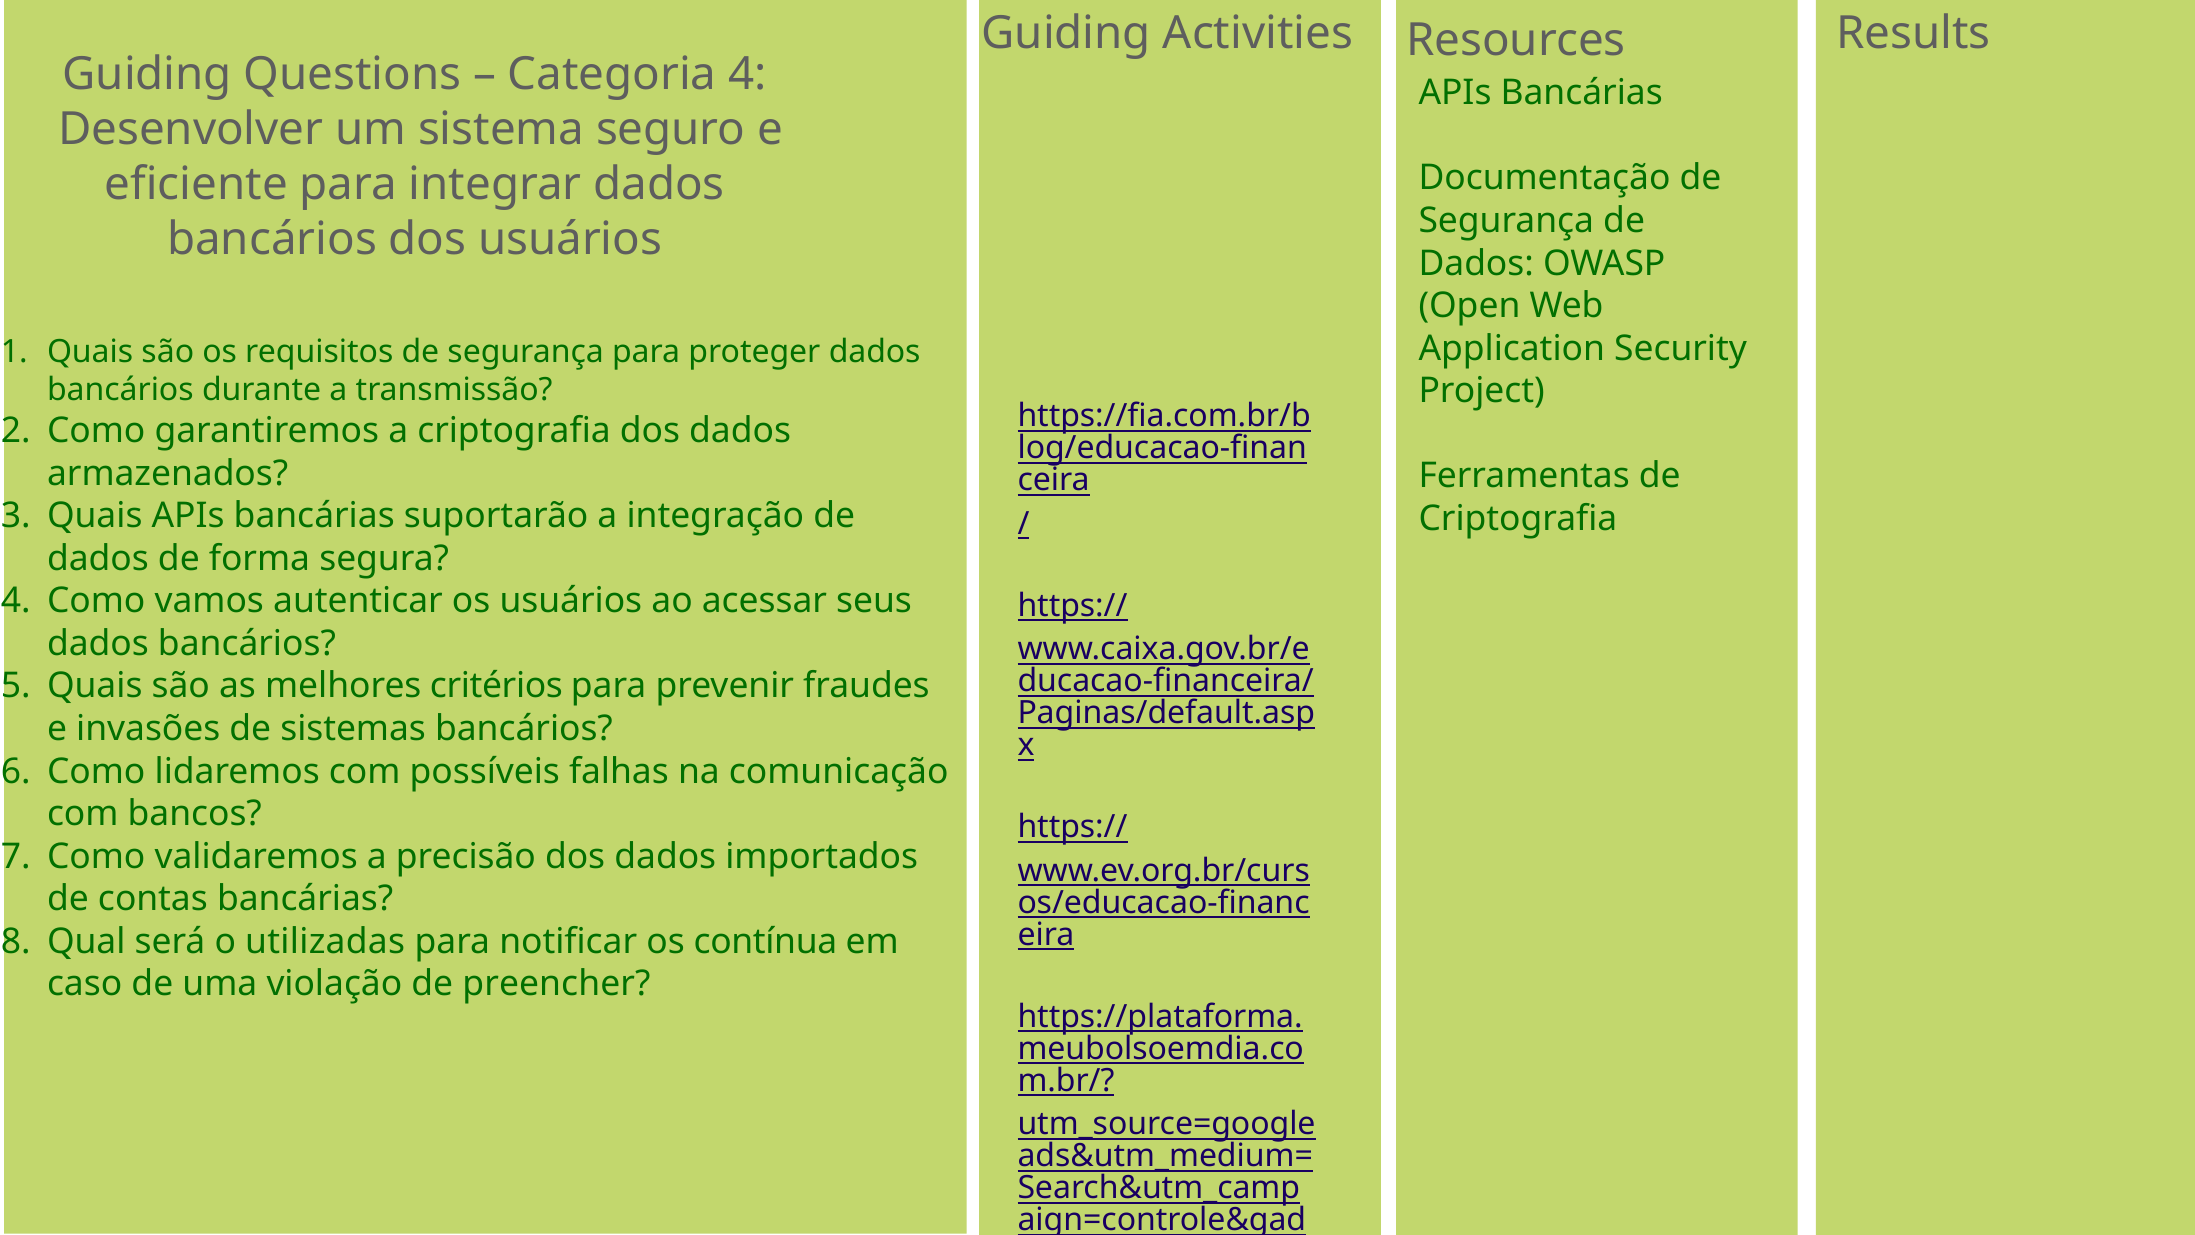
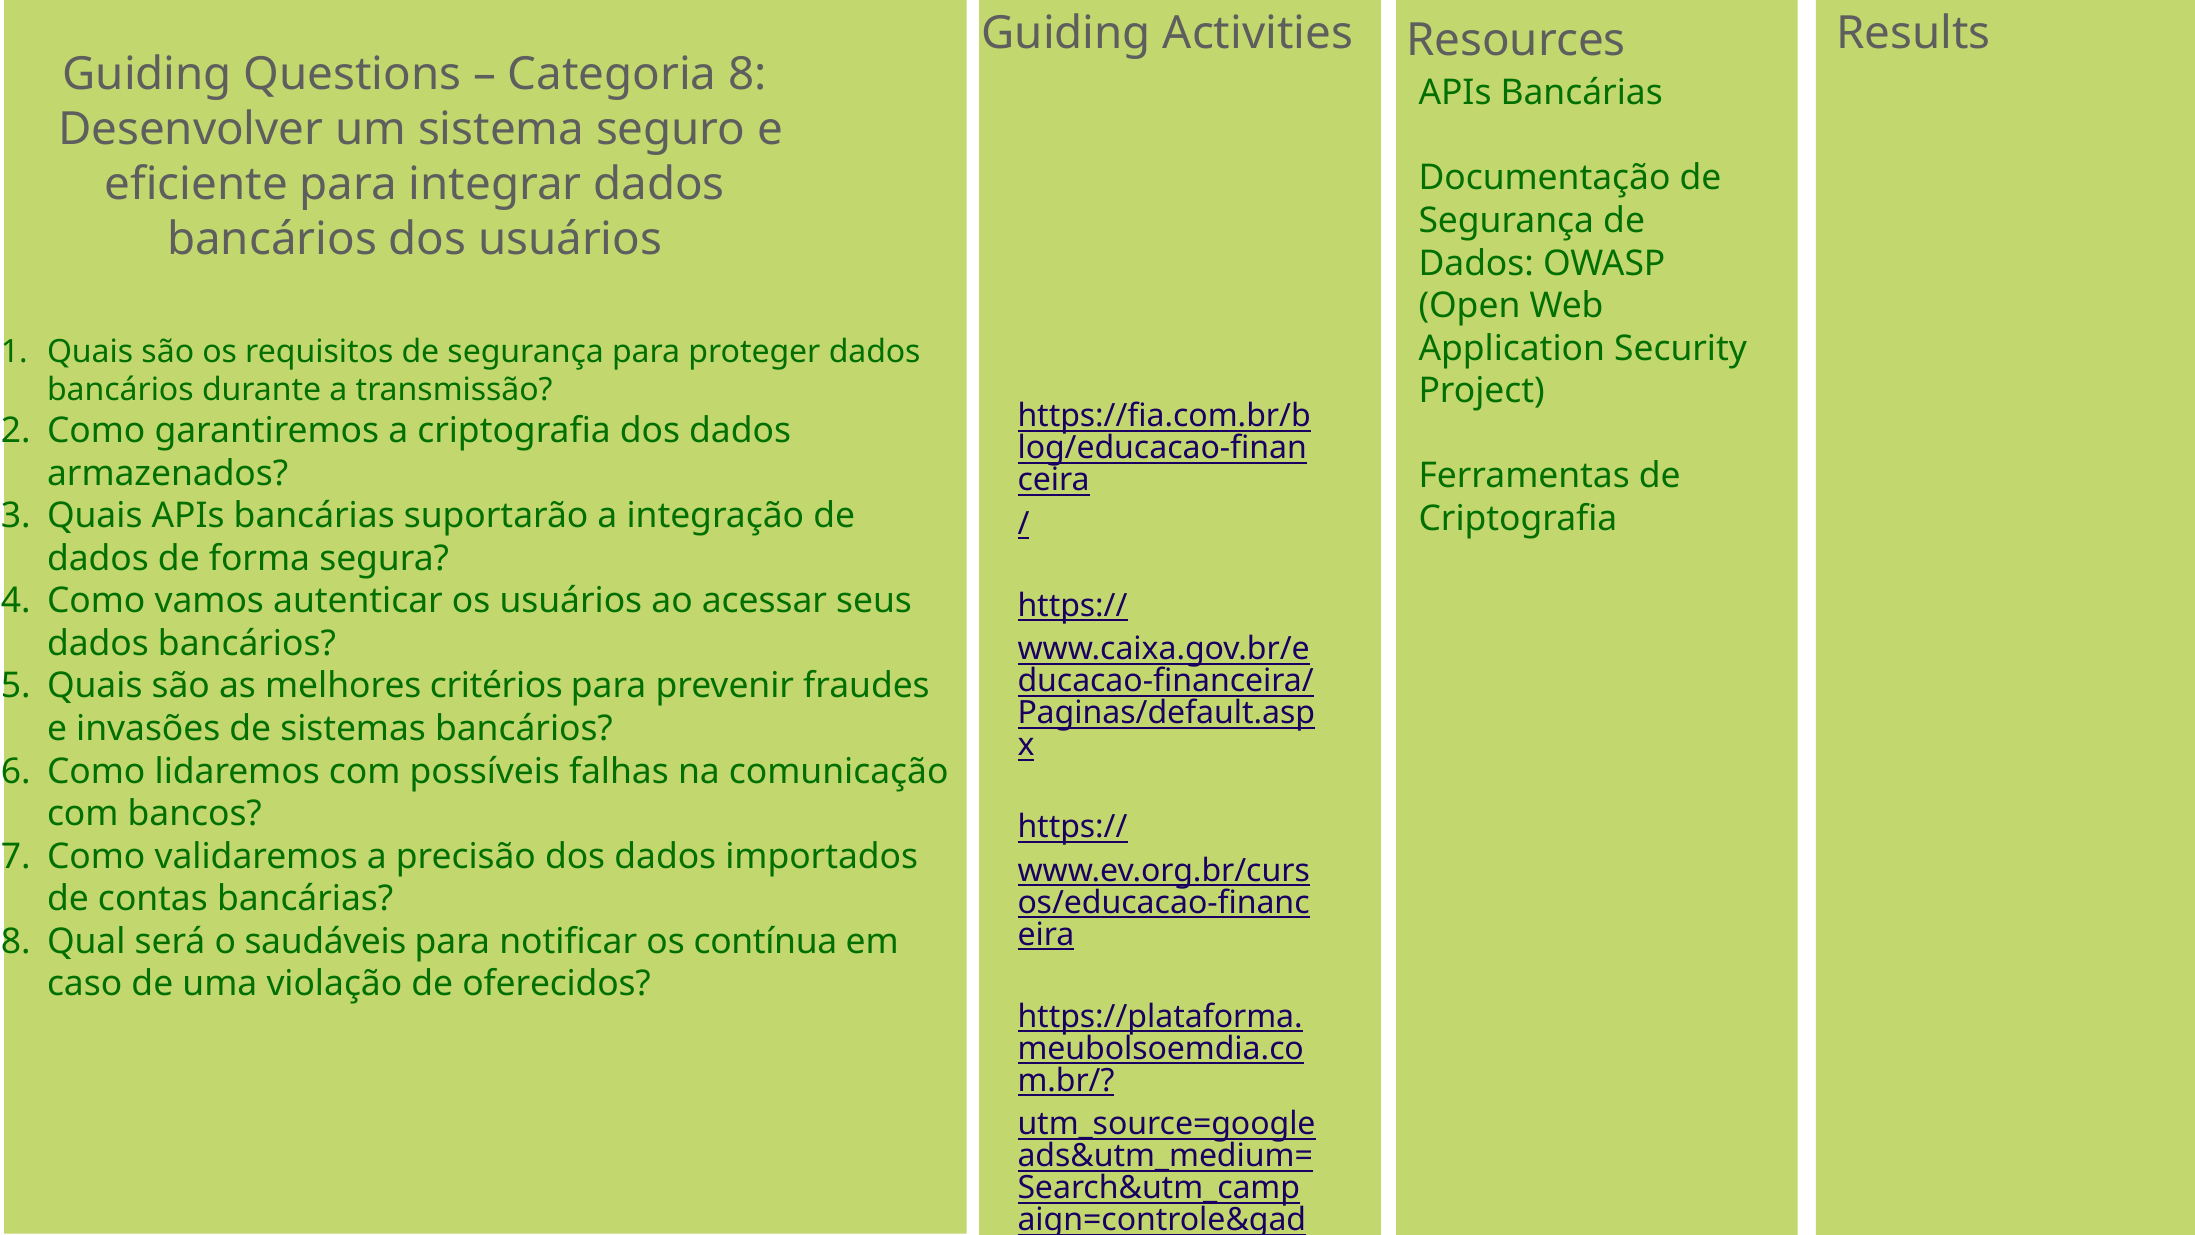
Categoria 4: 4 -> 8 (748, 74)
utilizadas: utilizadas -> saudáveis (325, 941)
preencher: preencher -> oferecidos (557, 984)
